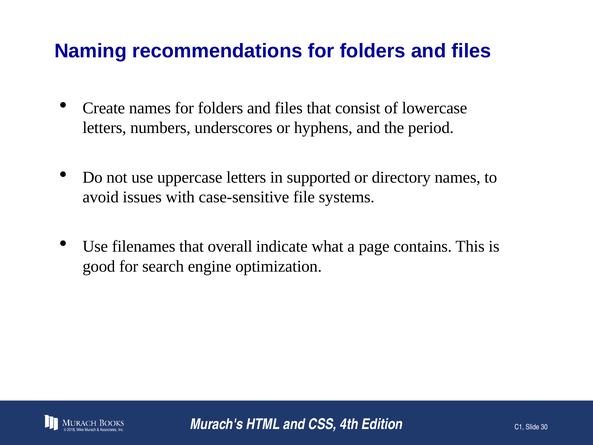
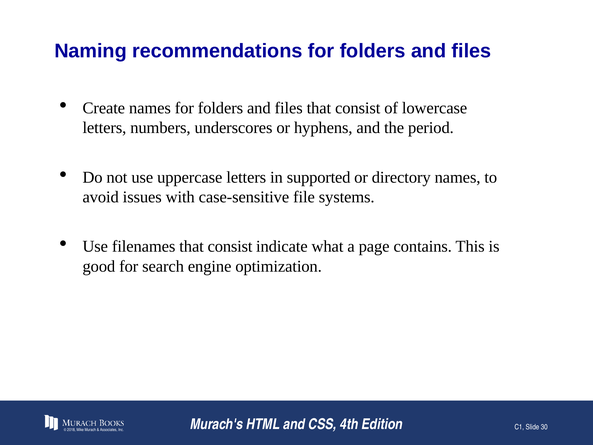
filenames that overall: overall -> consist (230, 246)
